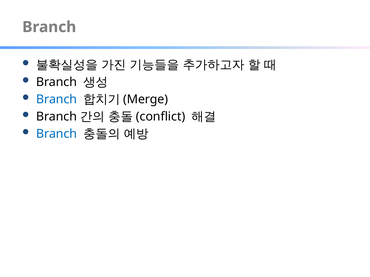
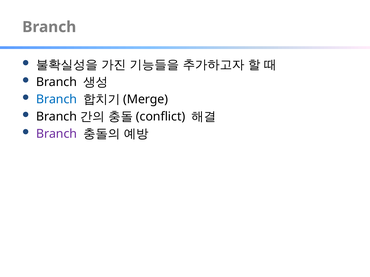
Branch colour: blue -> purple (57, 134)
